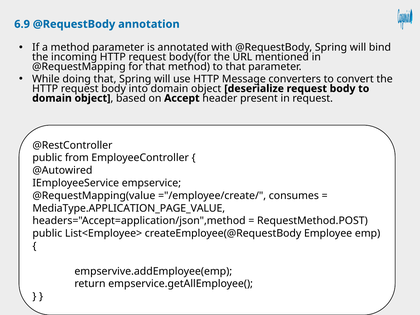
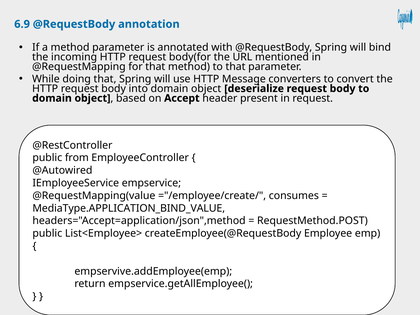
MediaType.APPLICATION_PAGE_VALUE: MediaType.APPLICATION_PAGE_VALUE -> MediaType.APPLICATION_BIND_VALUE (129, 208)
